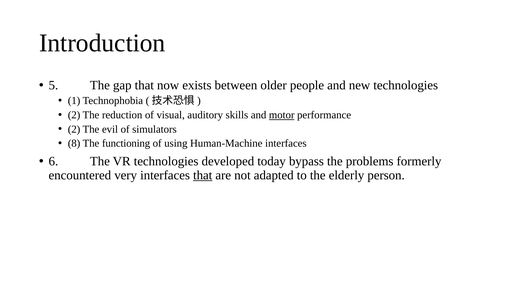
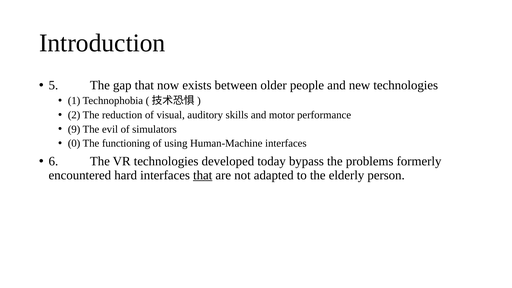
motor underline: present -> none (282, 115)
2: 2 -> 9 (74, 129)
8: 8 -> 0 (74, 143)
very: very -> hard (126, 175)
